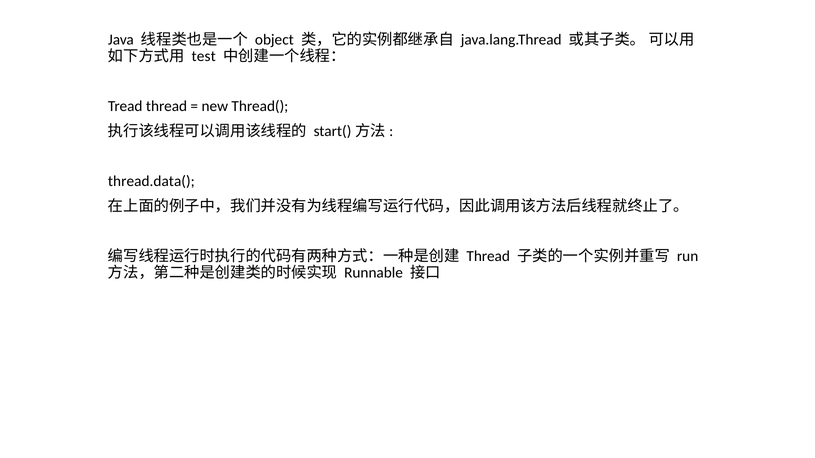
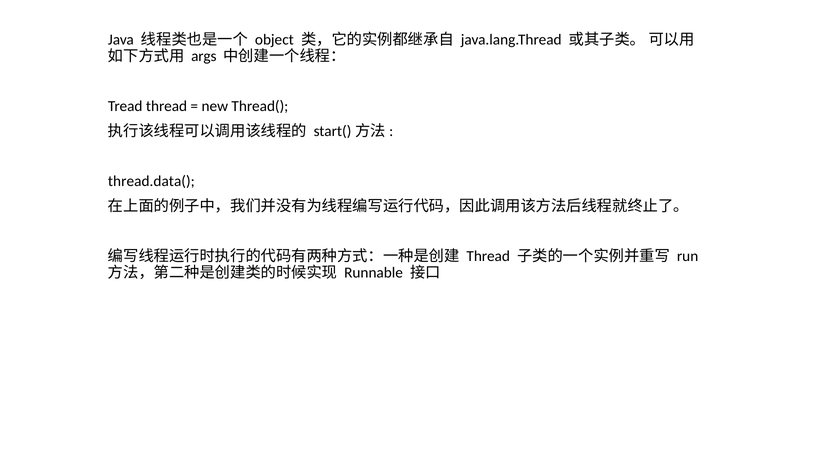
test: test -> args (204, 56)
